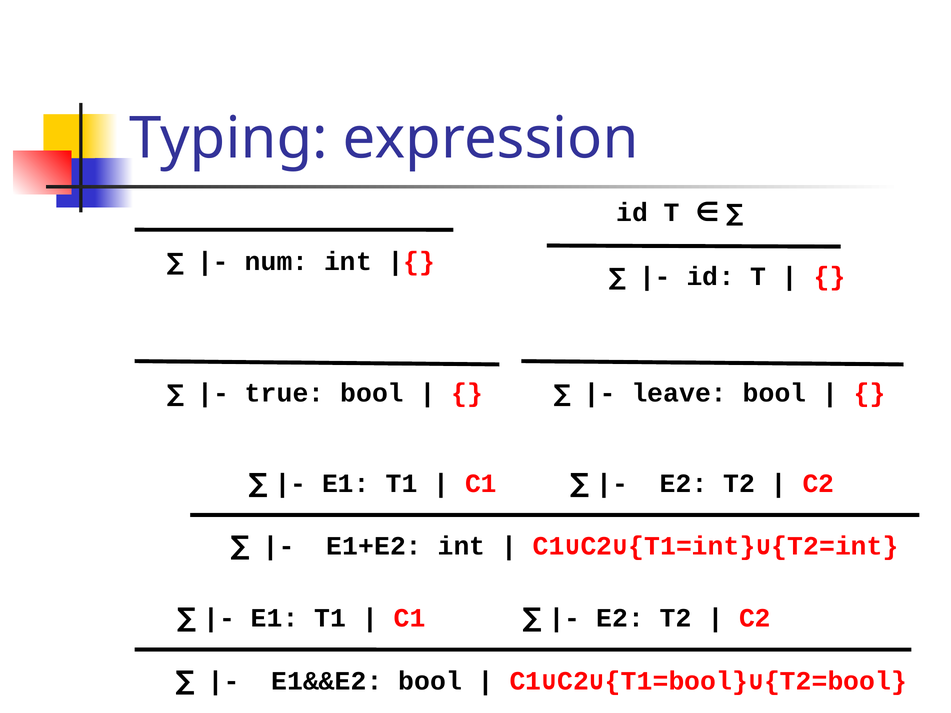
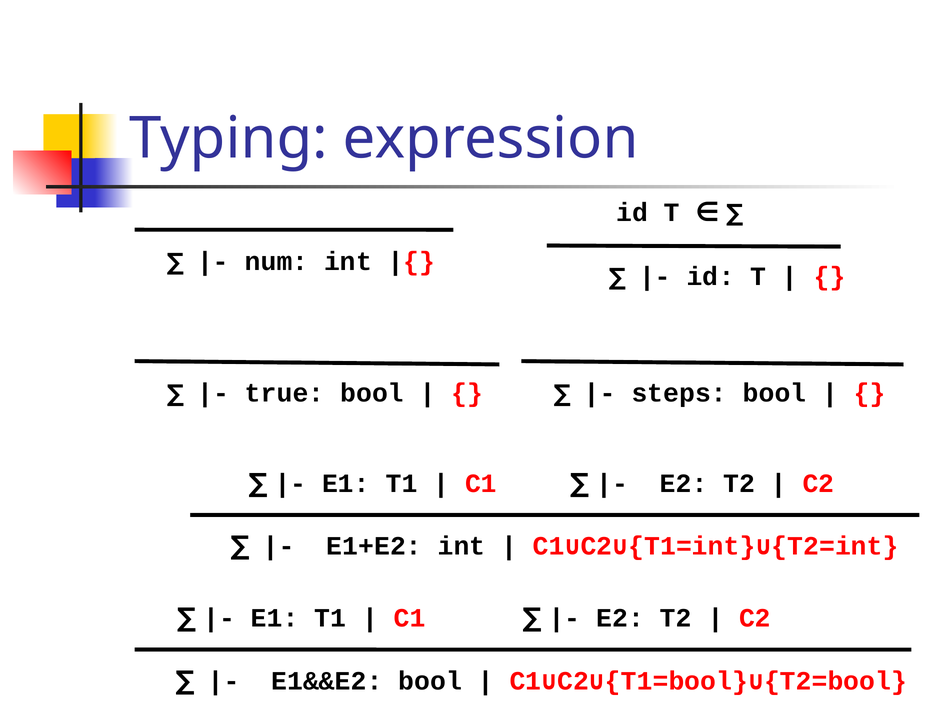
leave: leave -> steps (679, 393)
